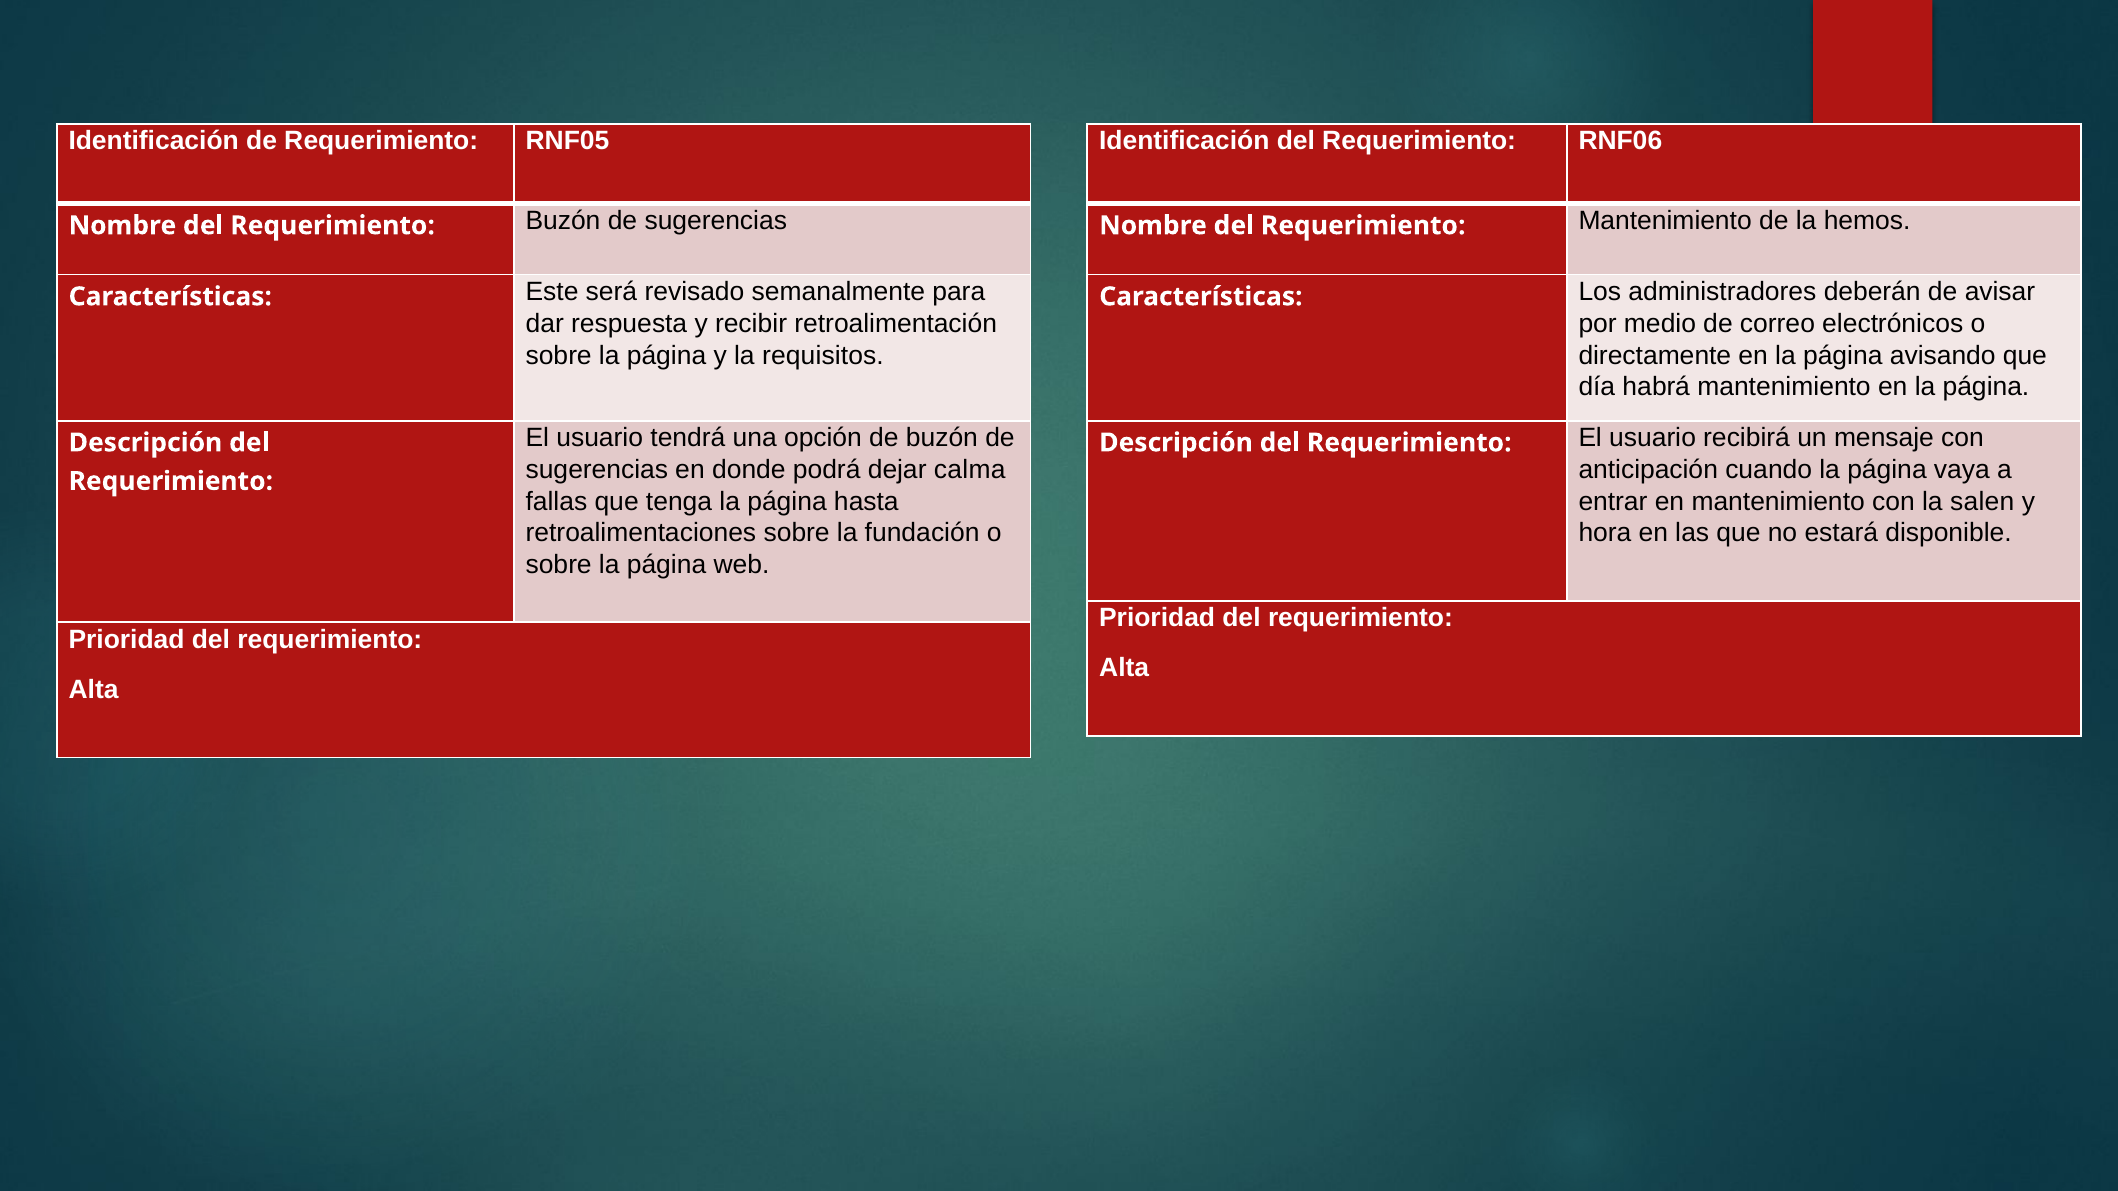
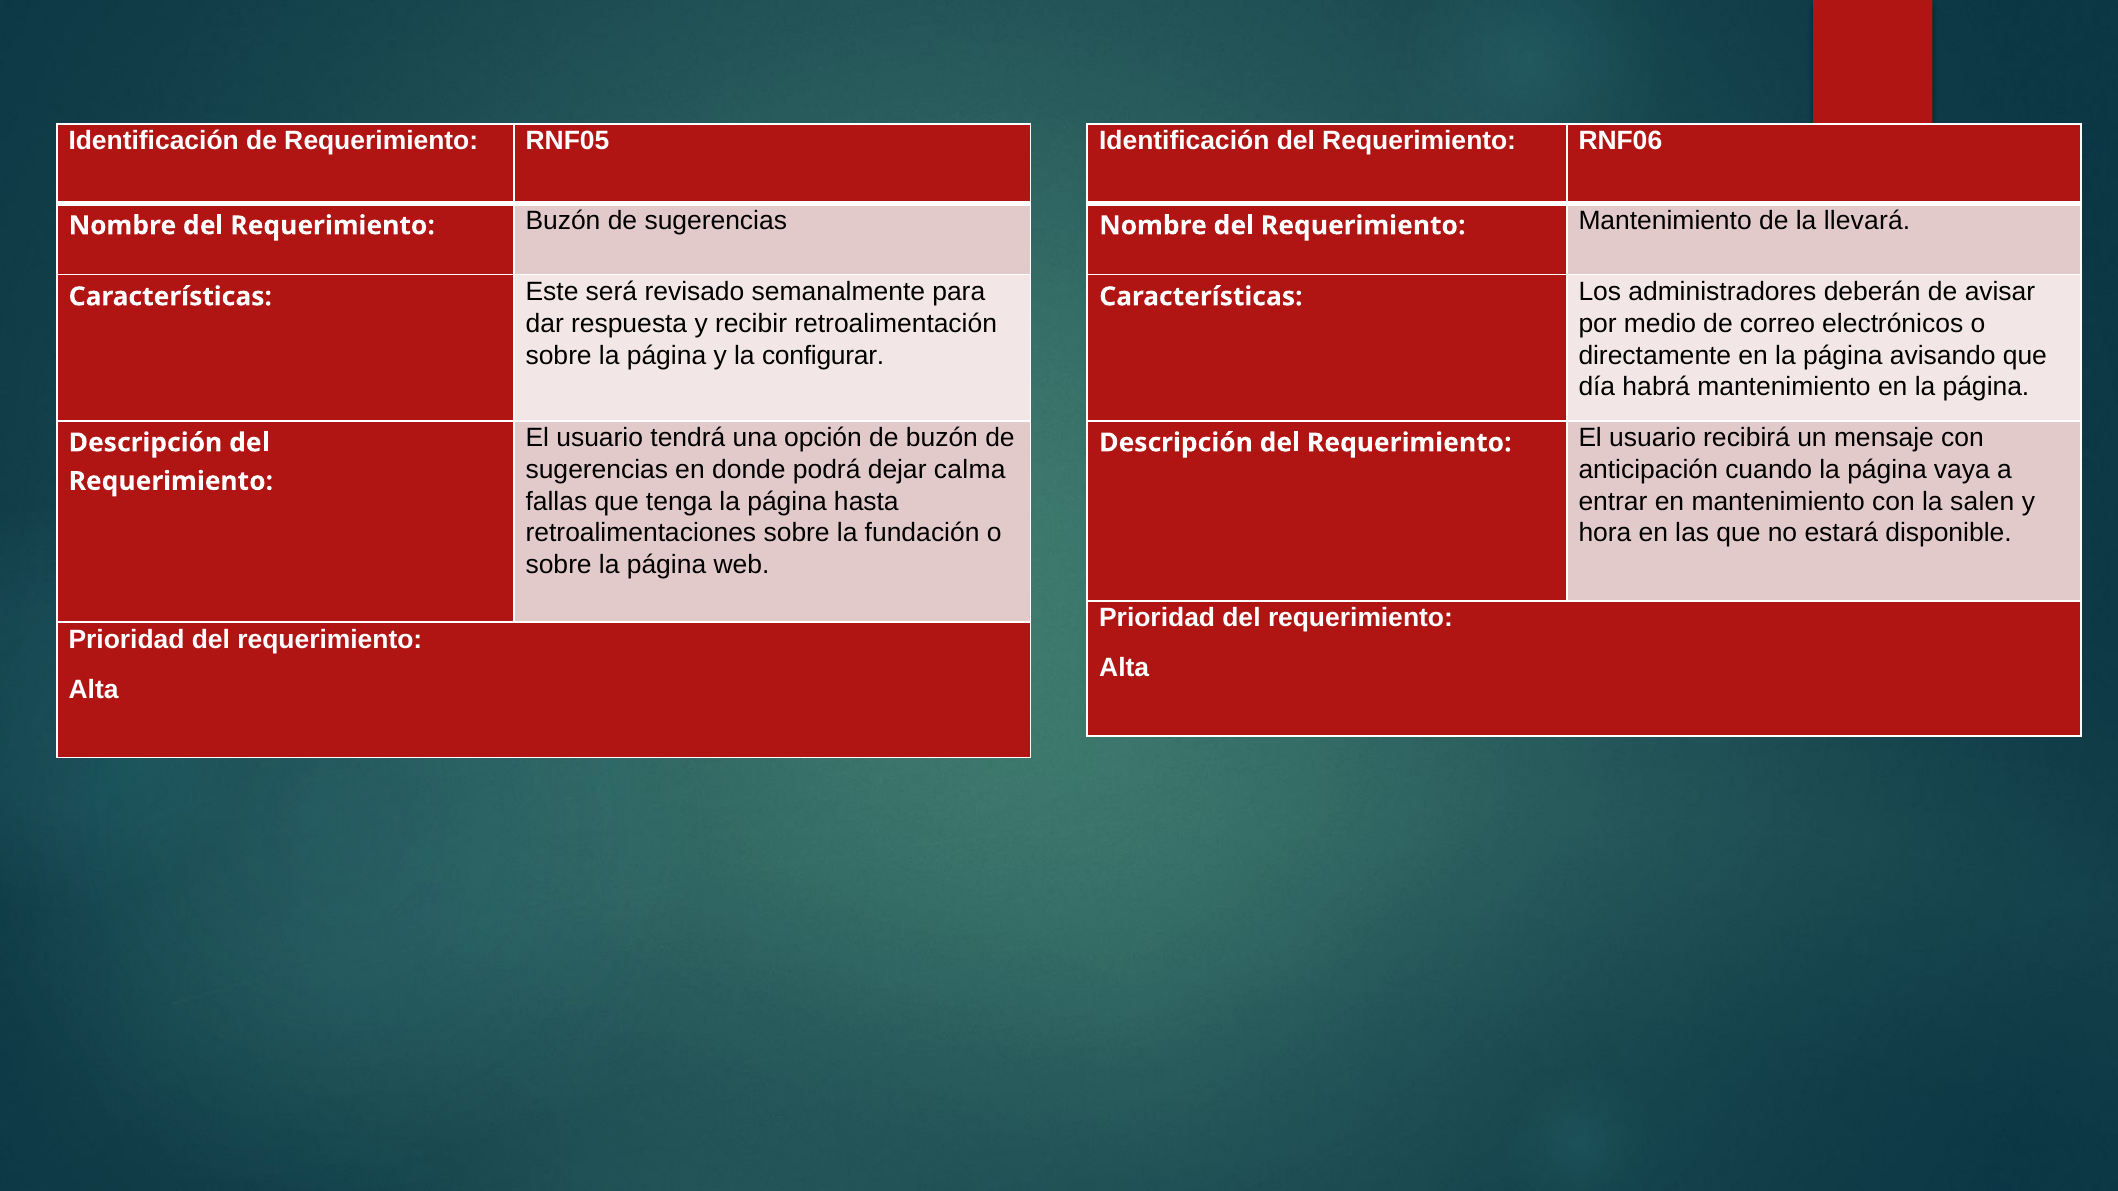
hemos: hemos -> llevará (1867, 221)
requisitos: requisitos -> configurar (823, 355)
